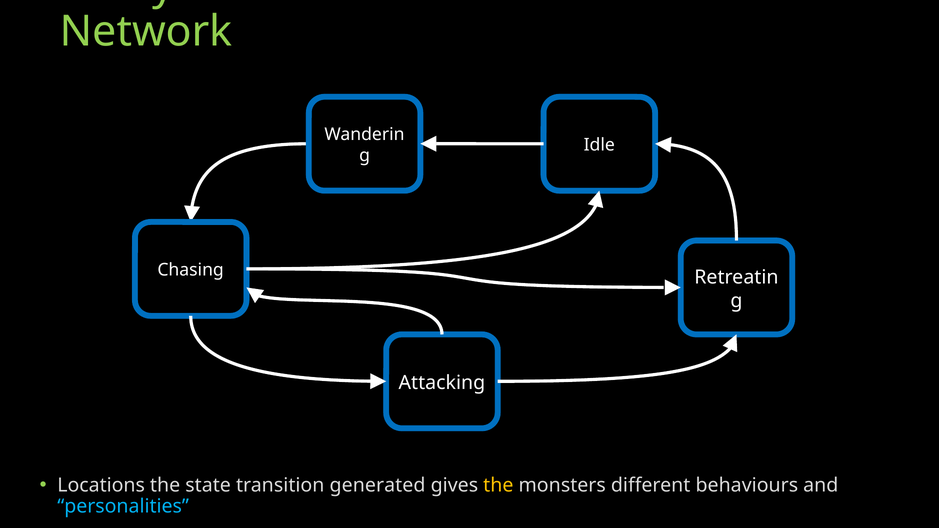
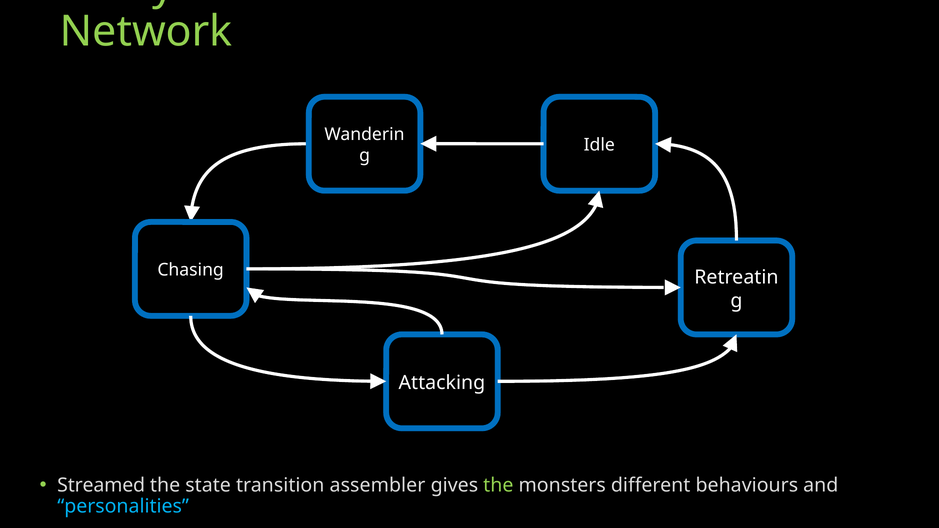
Locations: Locations -> Streamed (101, 485)
generated: generated -> assembler (378, 485)
the colour: yellow -> light green (498, 485)
